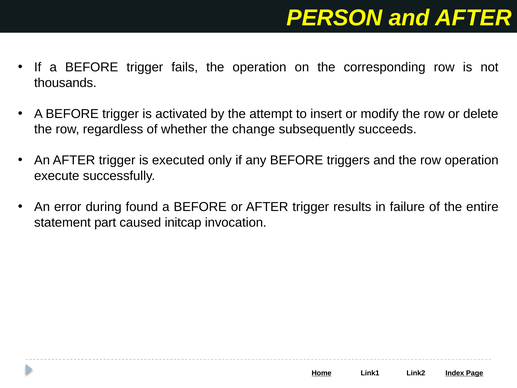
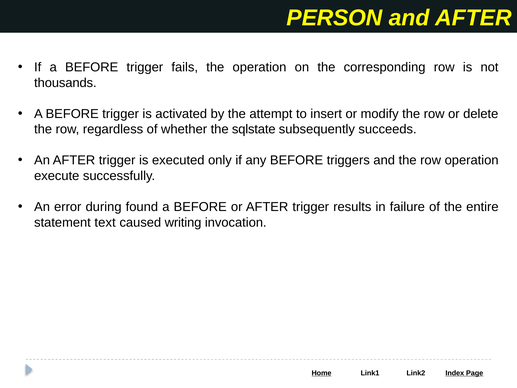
change: change -> sqlstate (254, 129)
part: part -> text (105, 222)
initcap: initcap -> writing (183, 222)
